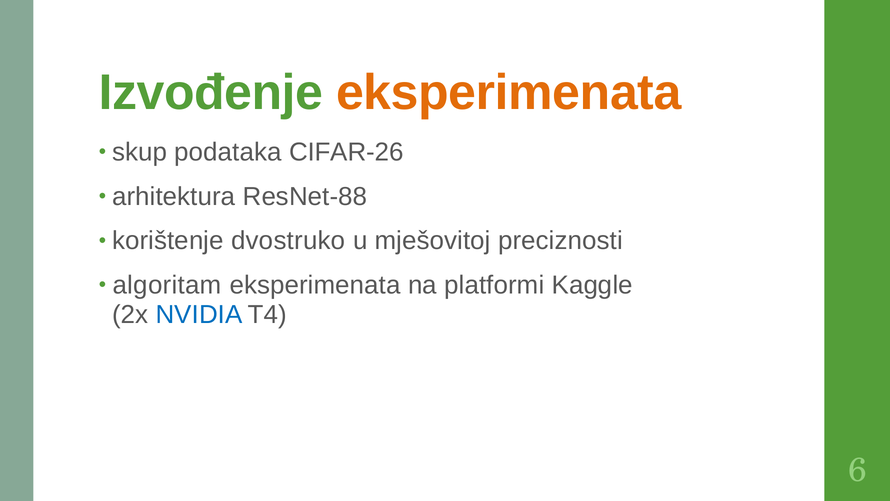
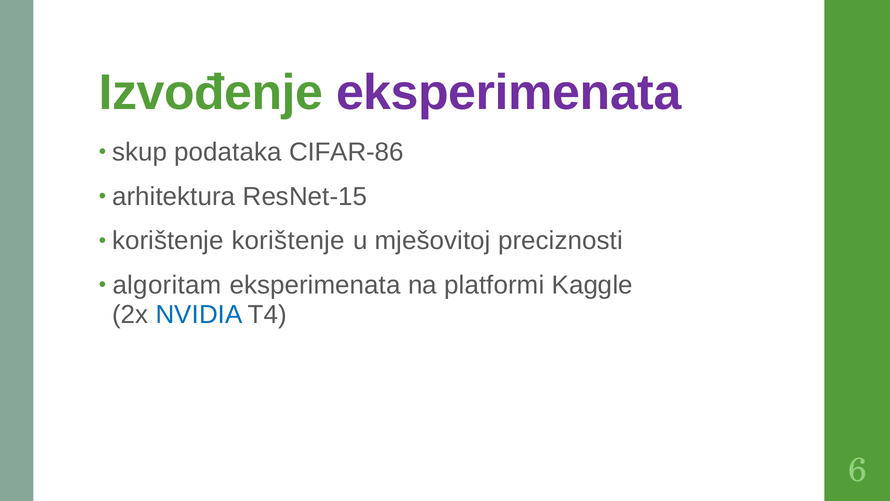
eksperimenata colour: orange -> purple (509, 93)
CIFAR-26: CIFAR-26 -> CIFAR-86 (346, 152)
ResNet-88: ResNet-88 -> ResNet-15 (305, 196)
korištenje dvostruko: dvostruko -> korištenje (288, 241)
